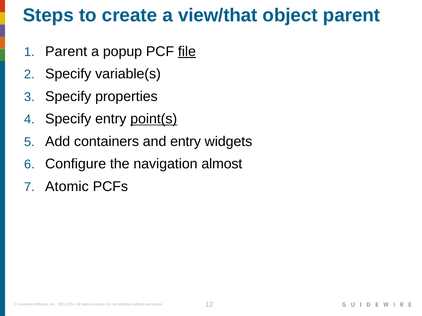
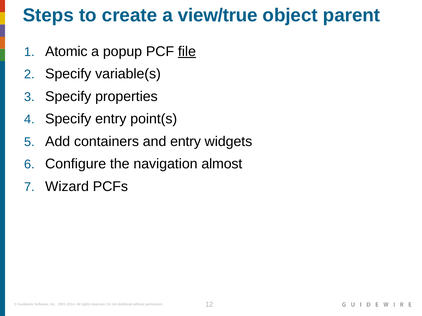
view/that: view/that -> view/true (218, 16)
Parent: Parent -> Atomic (66, 52)
point(s underline: present -> none (154, 119)
Atomic: Atomic -> Wizard (67, 187)
